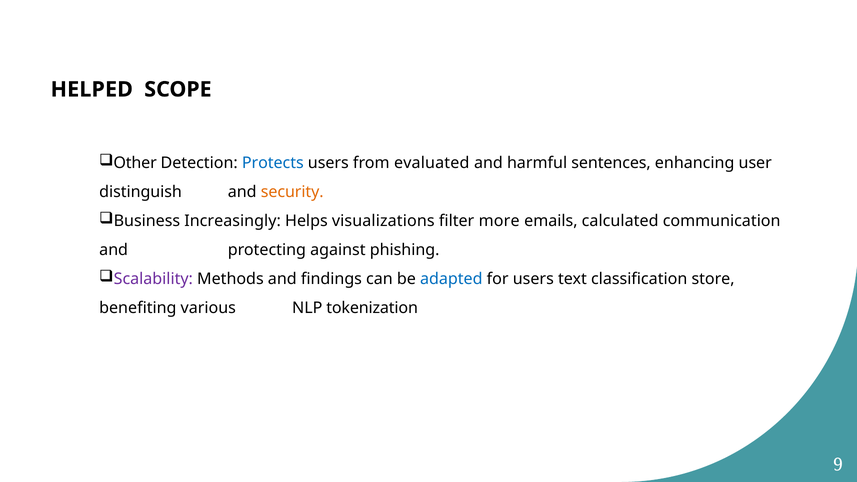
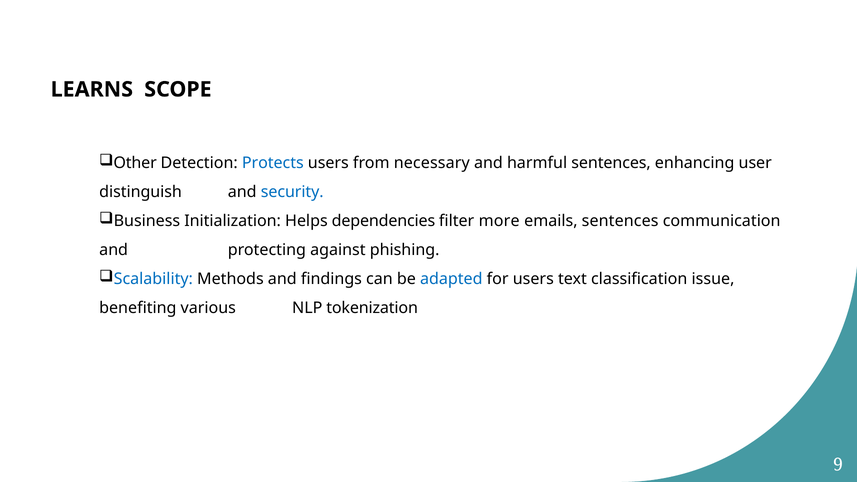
HELPED: HELPED -> LEARNS (92, 89)
evaluated: evaluated -> necessary (432, 163)
security colour: orange -> blue (292, 192)
Increasingly: Increasingly -> Initialization (233, 221)
visualizations: visualizations -> dependencies (383, 221)
emails calculated: calculated -> sentences (620, 221)
Scalability colour: purple -> blue (153, 279)
store: store -> issue (713, 279)
